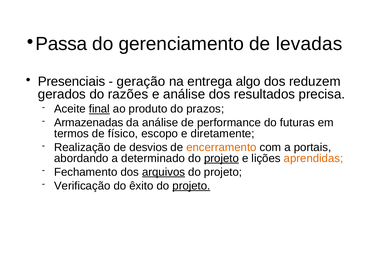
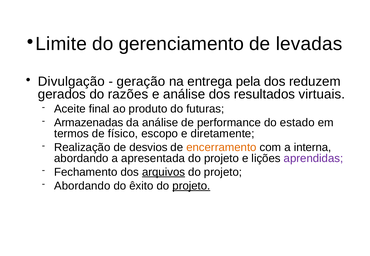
Passa: Passa -> Limite (61, 44)
Presenciais: Presenciais -> Divulgação (71, 82)
algo: algo -> pela (248, 82)
precisa: precisa -> virtuais (322, 94)
final underline: present -> none (99, 109)
prazos: prazos -> futuras (205, 109)
futuras: futuras -> estado (297, 123)
portais: portais -> interna (313, 147)
determinado: determinado -> apresentada (153, 158)
projeto underline: present -> none (221, 158)
aprendidas colour: orange -> purple (313, 158)
Verificação: Verificação -> Abordando (82, 186)
